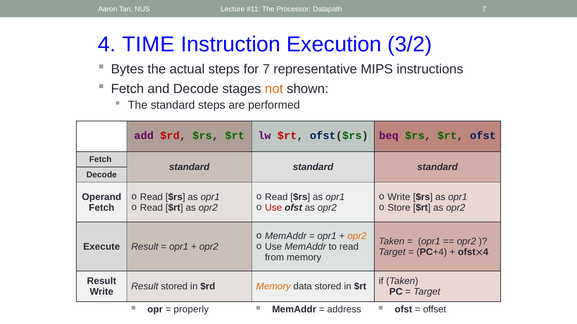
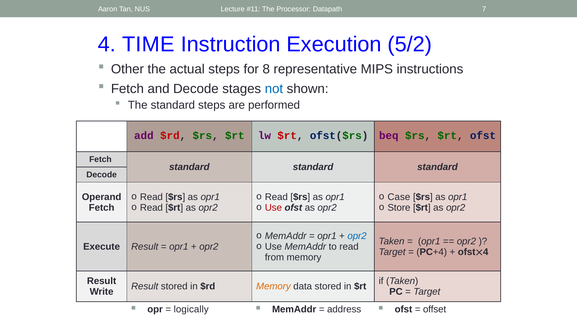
3/2: 3/2 -> 5/2 (410, 44)
Bytes: Bytes -> Other (127, 69)
for 7: 7 -> 8 (266, 69)
not colour: orange -> blue (274, 89)
Write: Write -> Case (399, 197)
opr2 colour: orange -> blue (357, 236)
properly: properly -> logically (191, 310)
